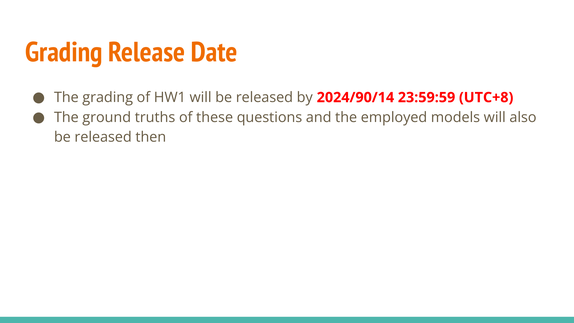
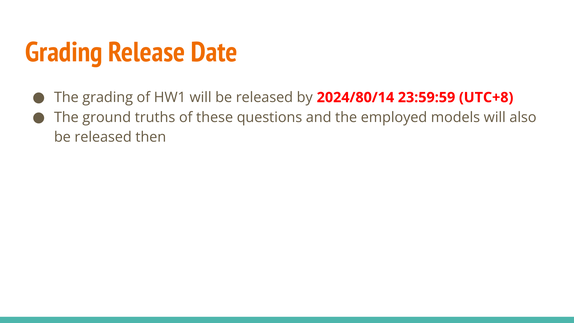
2024/90/14: 2024/90/14 -> 2024/80/14 (355, 97)
